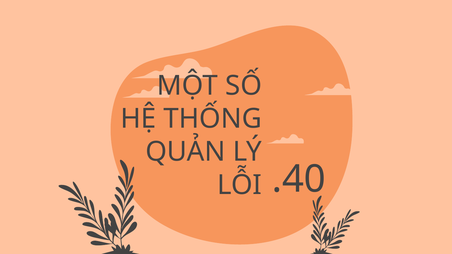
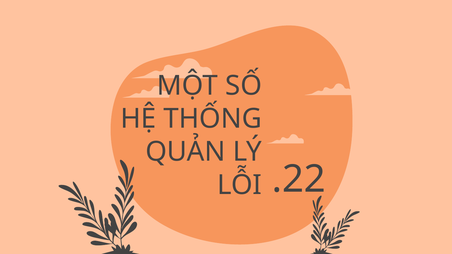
.40: .40 -> .22 (299, 179)
